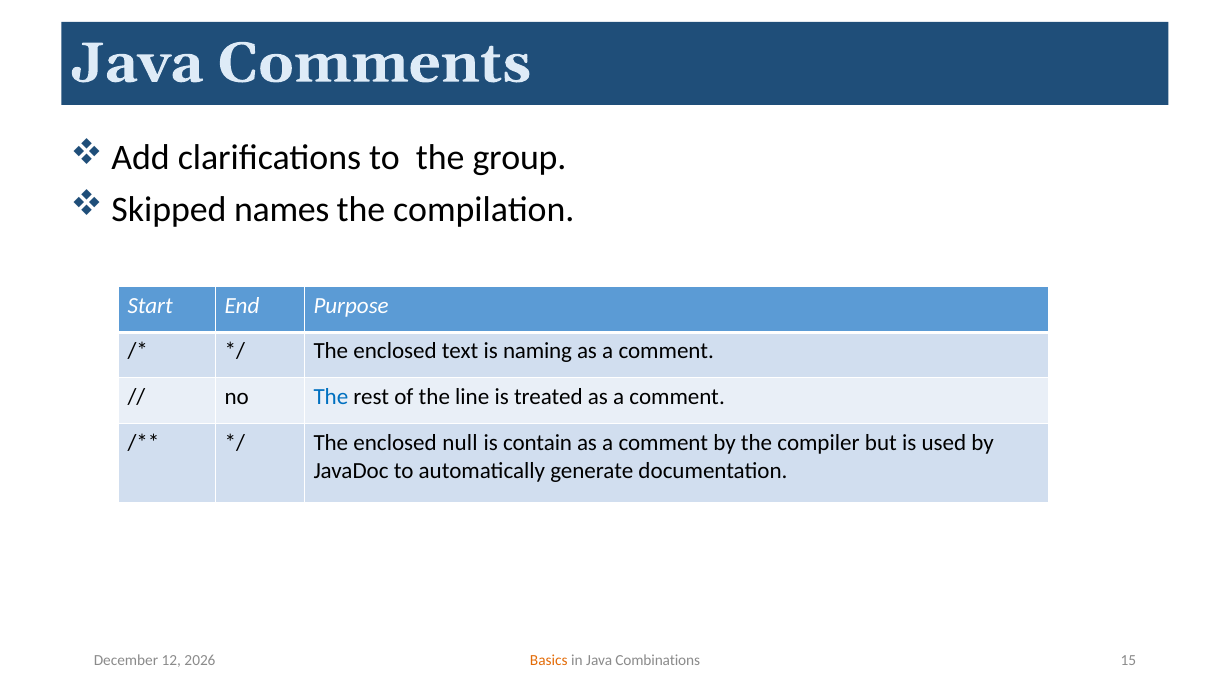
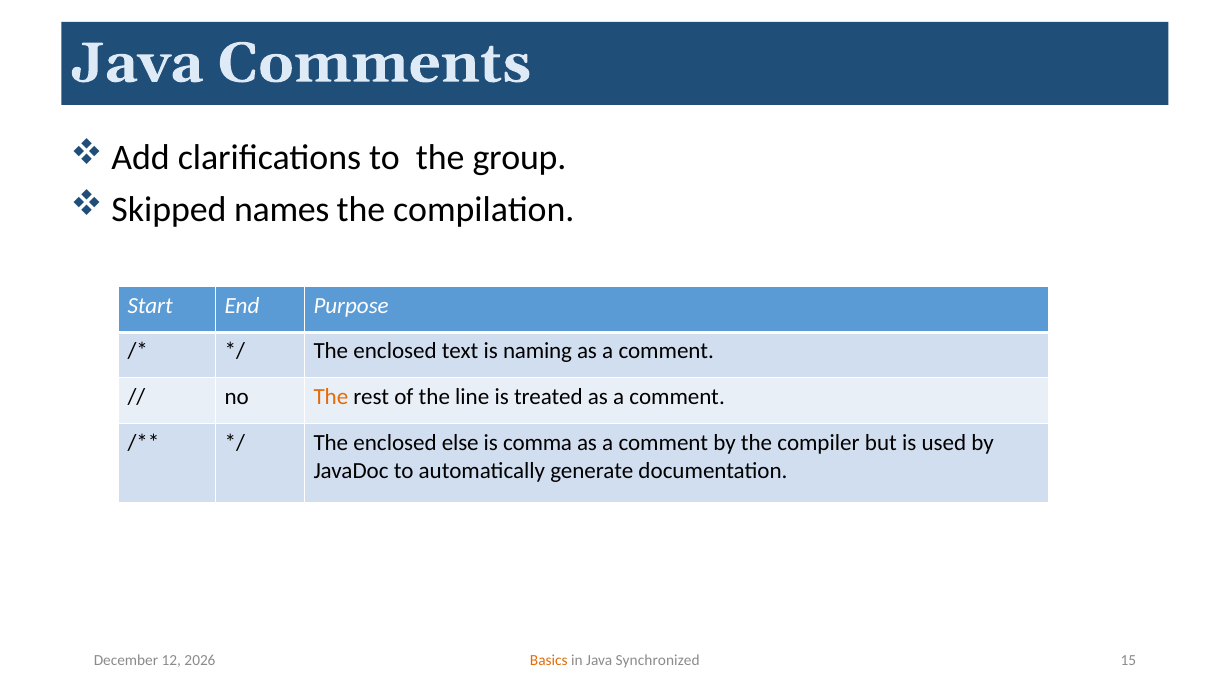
The colour: blue -> orange (331, 397)
null: null -> else (460, 442)
contain: contain -> comma (538, 442)
Combinations: Combinations -> Synchronized (658, 661)
